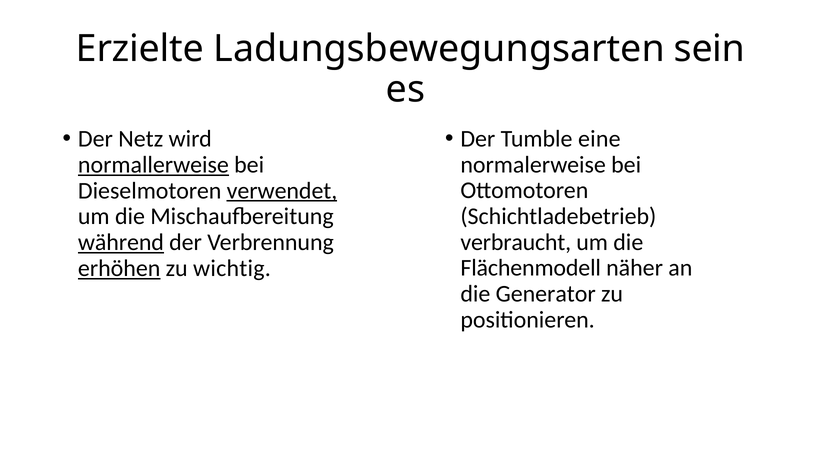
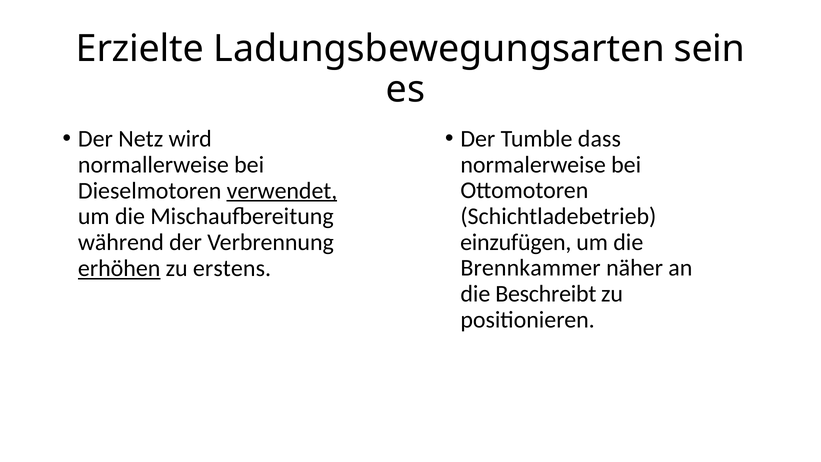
eine: eine -> dass (599, 139)
normallerweise underline: present -> none (153, 165)
verbraucht: verbraucht -> einzufügen (516, 242)
während underline: present -> none (121, 242)
Flächenmodell: Flächenmodell -> Brennkammer (531, 268)
wichtig: wichtig -> erstens (232, 268)
Generator: Generator -> Beschreibt (546, 294)
